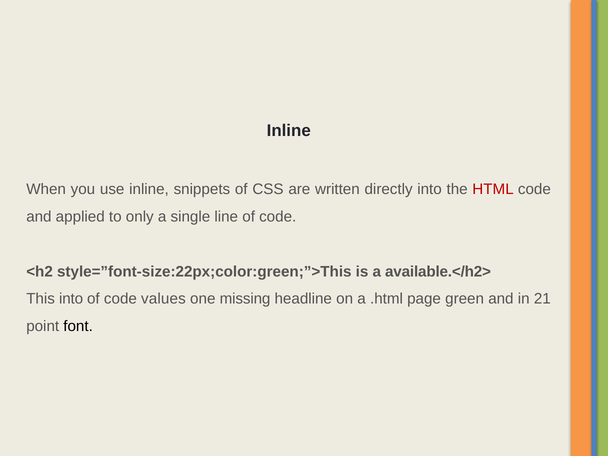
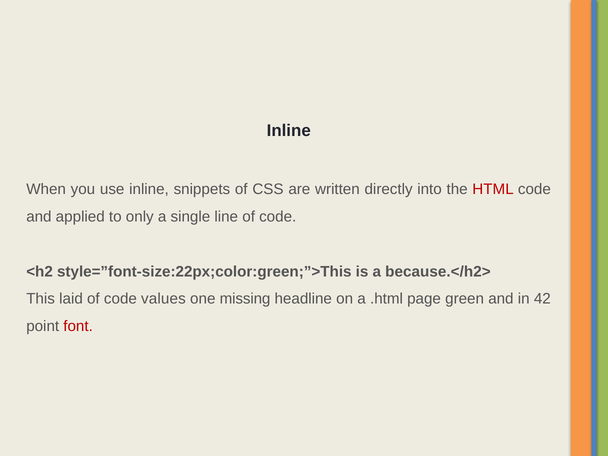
available.</h2>: available.</h2> -> because.</h2> (438, 272)
This into: into -> laid (71, 299)
21: 21 -> 42 (542, 299)
font colour: black -> red (78, 326)
